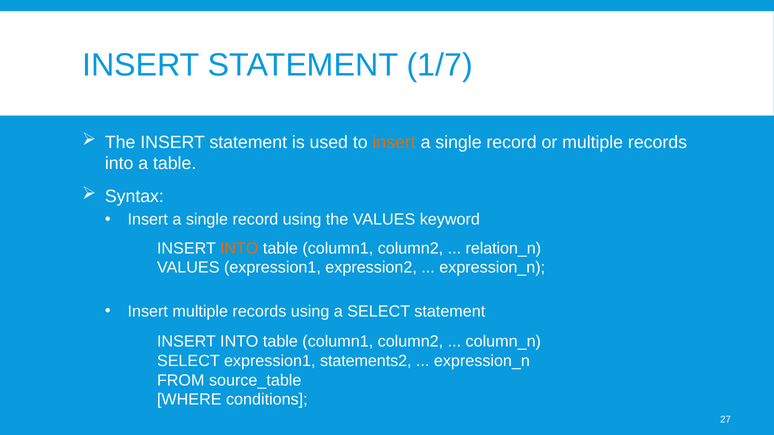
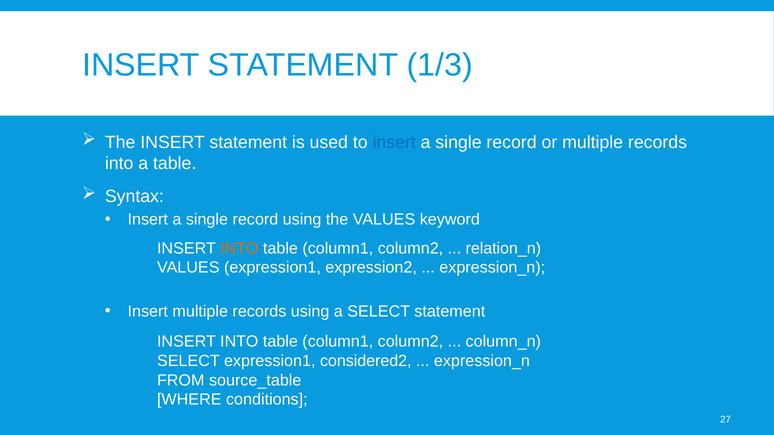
1/7: 1/7 -> 1/3 (440, 65)
insert colour: orange -> blue (394, 142)
statements2: statements2 -> considered2 (366, 361)
